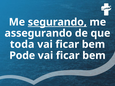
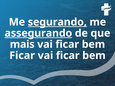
assegurando underline: none -> present (38, 33)
toda: toda -> mais (22, 44)
Pode: Pode -> Ficar (22, 56)
